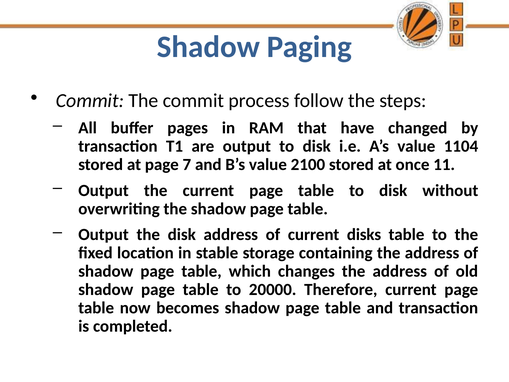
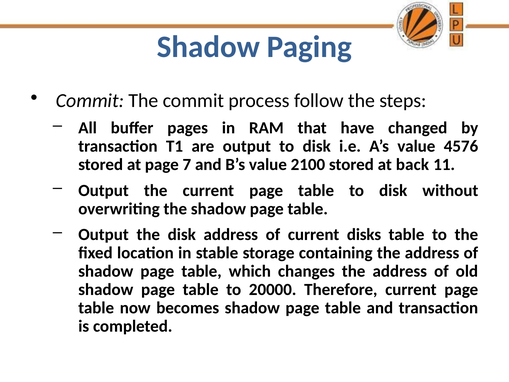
1104: 1104 -> 4576 (461, 146)
once: once -> back (412, 164)
